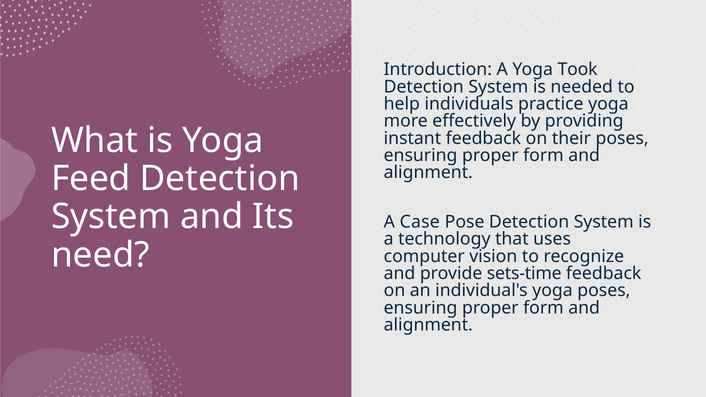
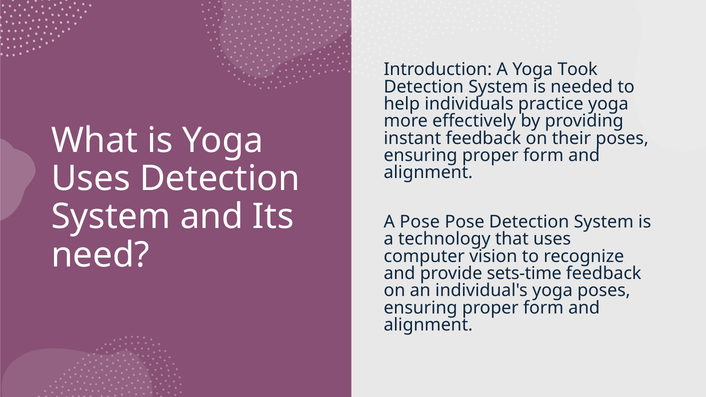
Feed: Feed -> Uses (91, 179)
A Case: Case -> Pose (420, 222)
